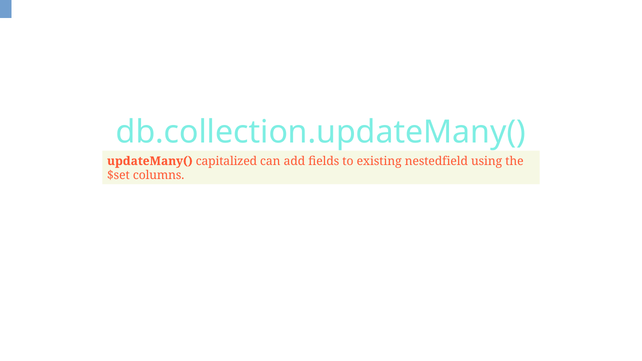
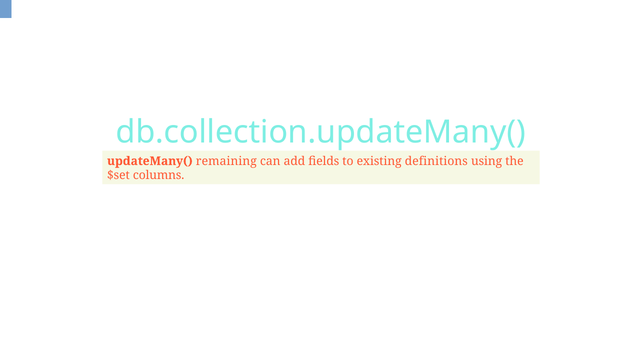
capitalized: capitalized -> remaining (226, 161)
nestedfield: nestedfield -> definitions (436, 161)
